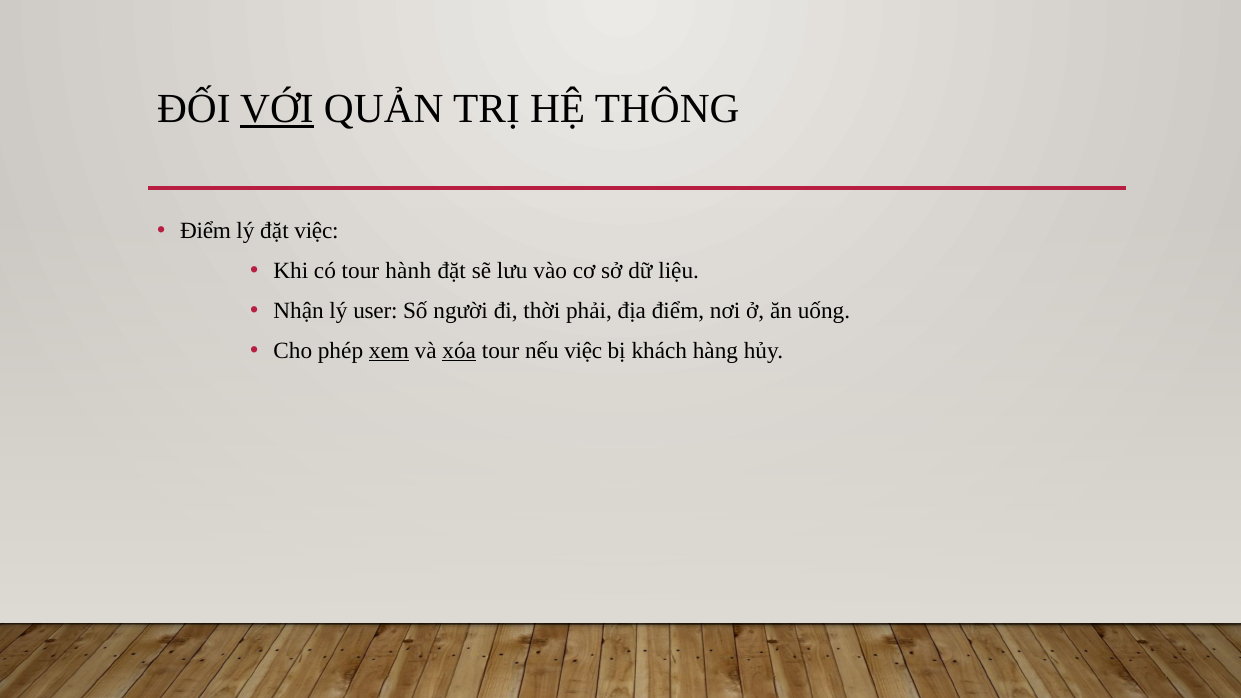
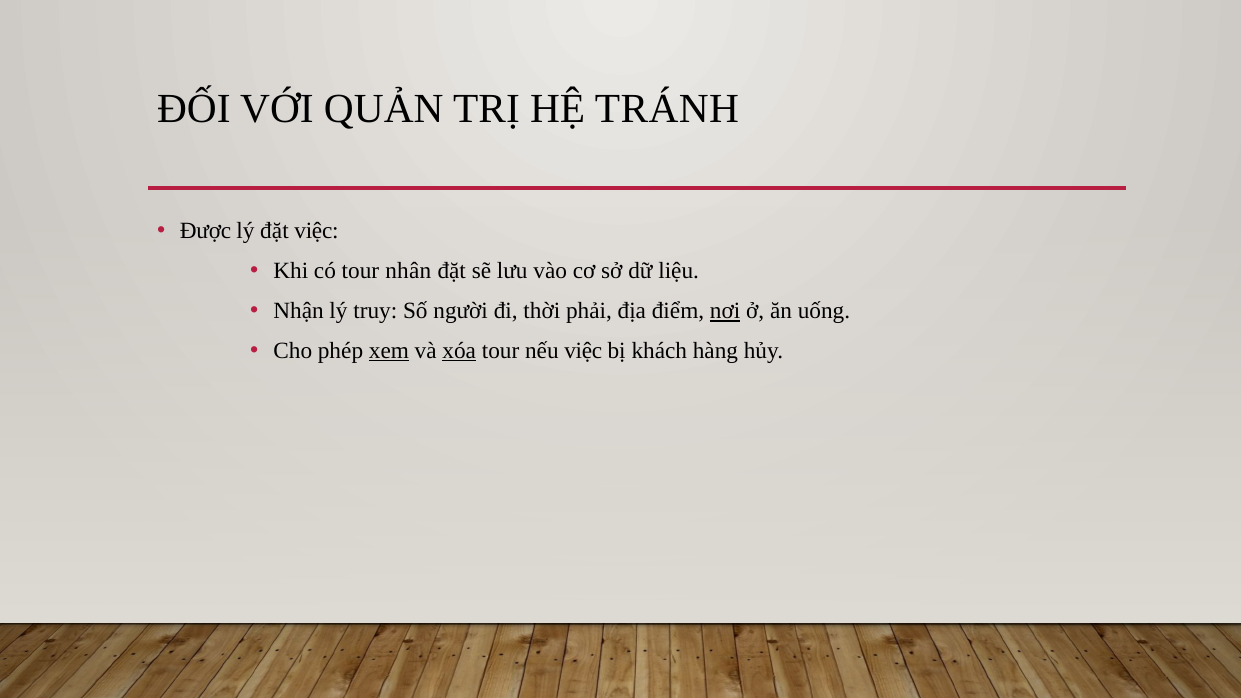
VỚI underline: present -> none (277, 109)
THÔNG: THÔNG -> TRÁNH (667, 109)
Điểm: Điểm -> Được (206, 231)
hành: hành -> nhân (408, 271)
user: user -> truy (375, 311)
nơi underline: none -> present (725, 311)
